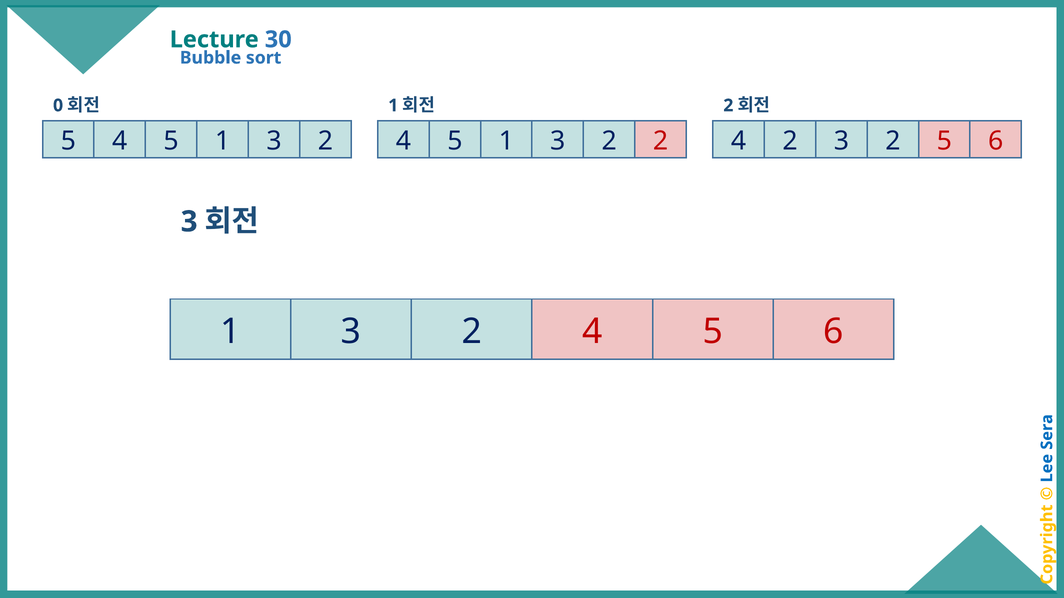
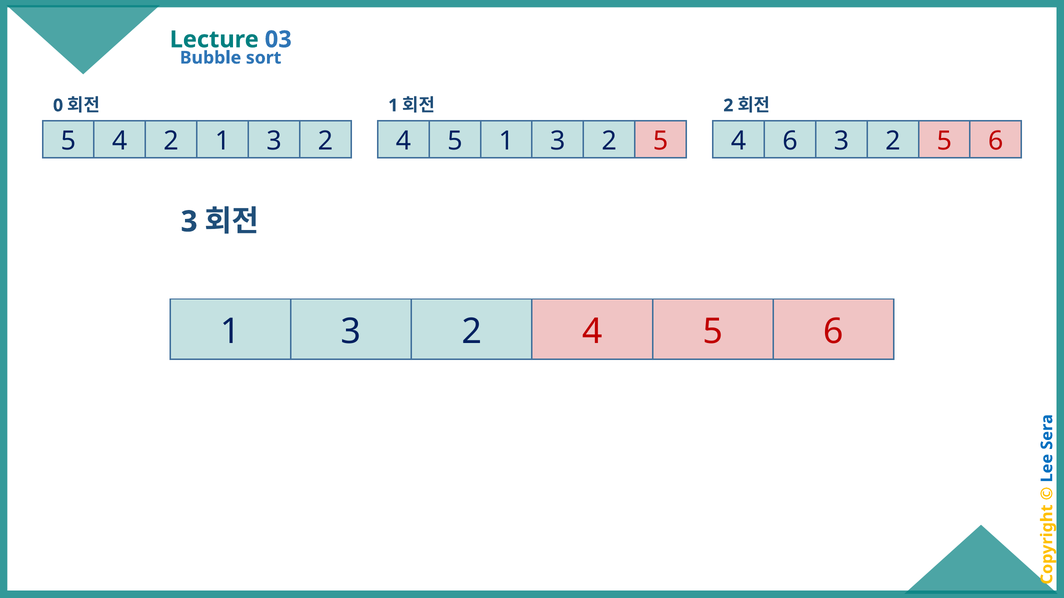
30: 30 -> 03 (278, 40)
5 4 5: 5 -> 2 (171, 141)
2 2: 2 -> 5 (661, 141)
4 2: 2 -> 6 (790, 141)
